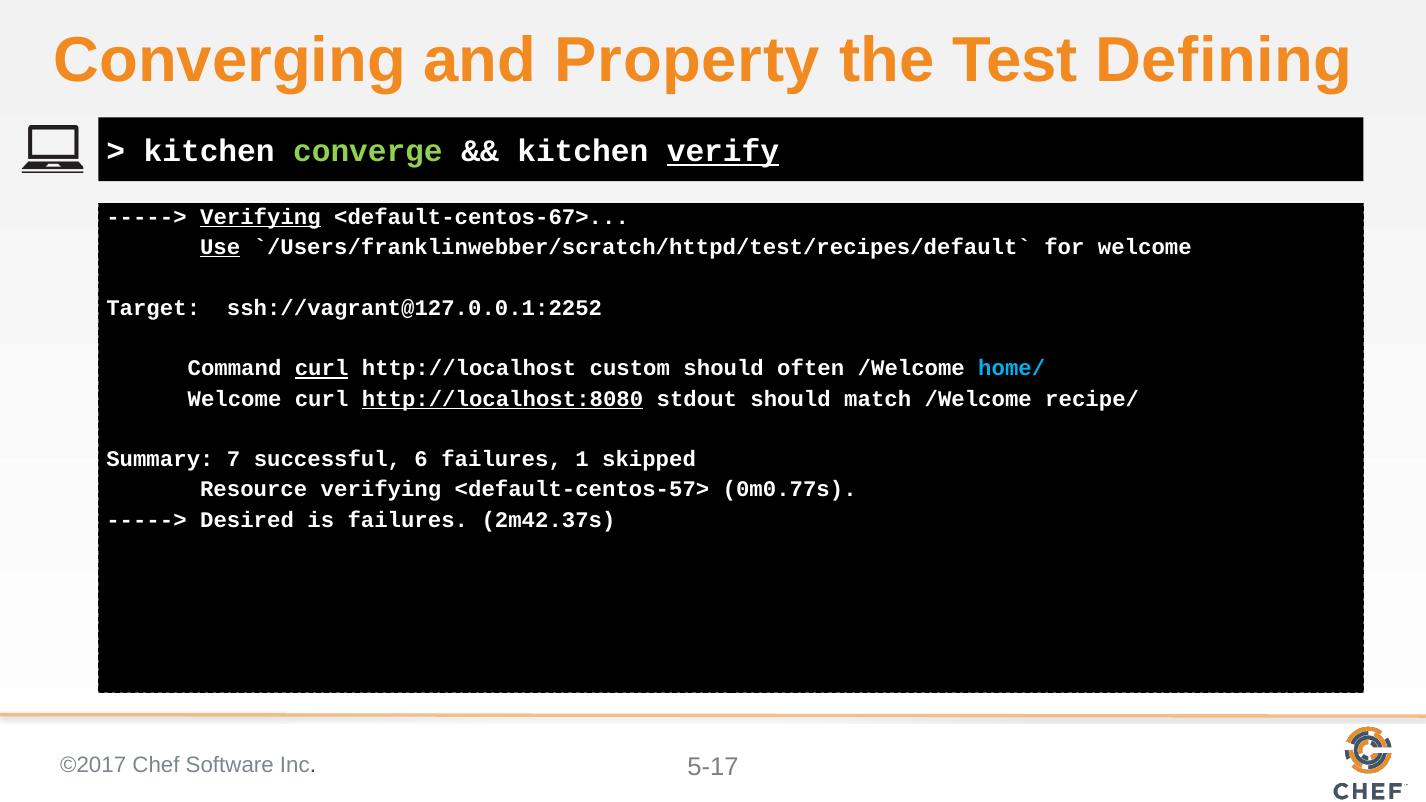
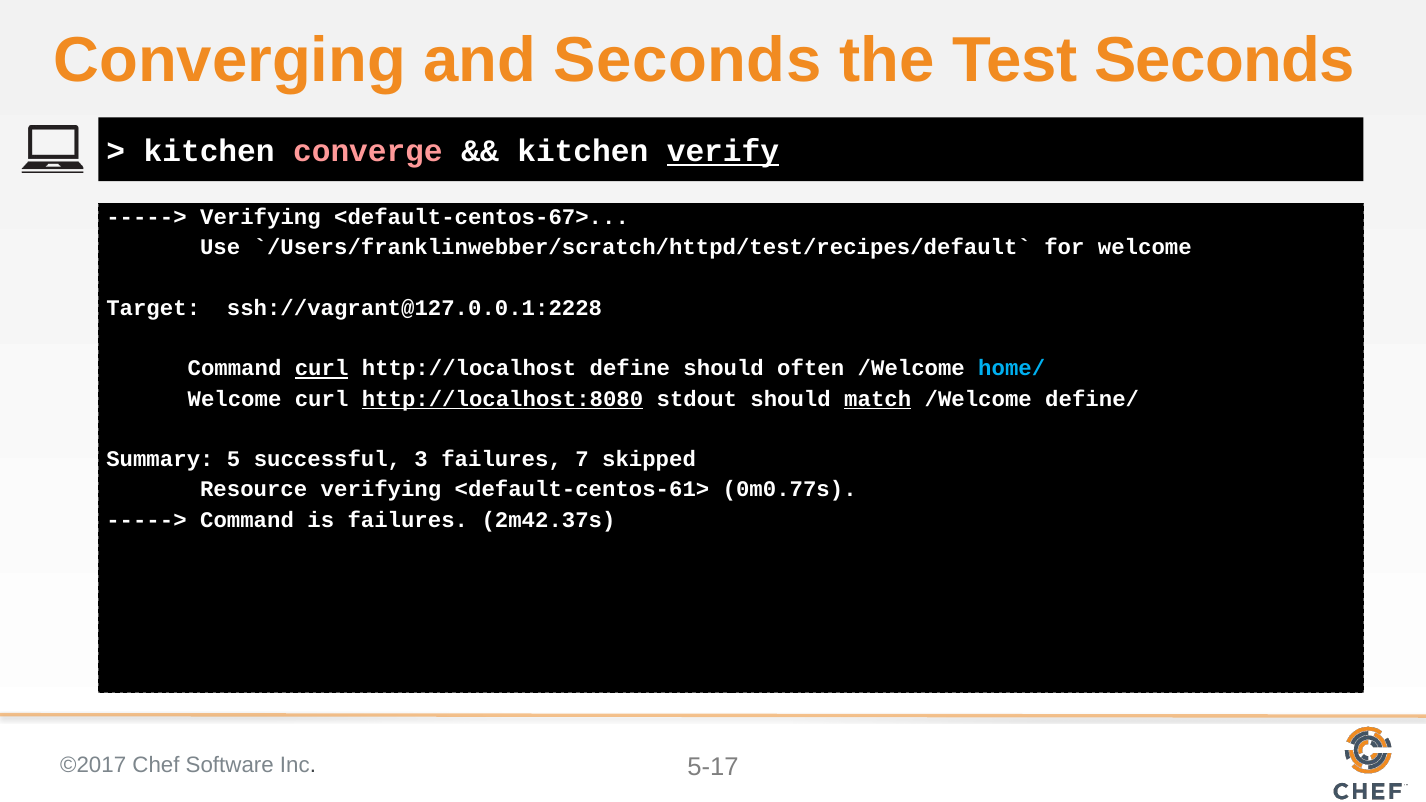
and Property: Property -> Seconds (688, 61)
Test Defining: Defining -> Seconds (1225, 61)
converge colour: light green -> pink (368, 151)
Verifying underline: present -> none (260, 217)
Use underline: present -> none (220, 247)
ssh://vagrant@127.0.0.1:2252: ssh://vagrant@127.0.0.1:2252 -> ssh://vagrant@127.0.0.1:2228 (414, 308)
custom: custom -> define (630, 368)
match underline: none -> present (878, 399)
recipe/: recipe/ -> define/ (1092, 399)
7: 7 -> 5 (234, 459)
6: 6 -> 3 (421, 459)
1: 1 -> 7 (582, 459)
<default-centos-57>: <default-centos-57> -> <default-centos-61> (582, 490)
Desired: Desired -> Command (247, 520)
